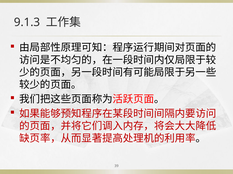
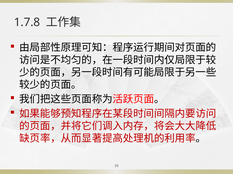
9.1.3: 9.1.3 -> 1.7.8 (27, 22)
